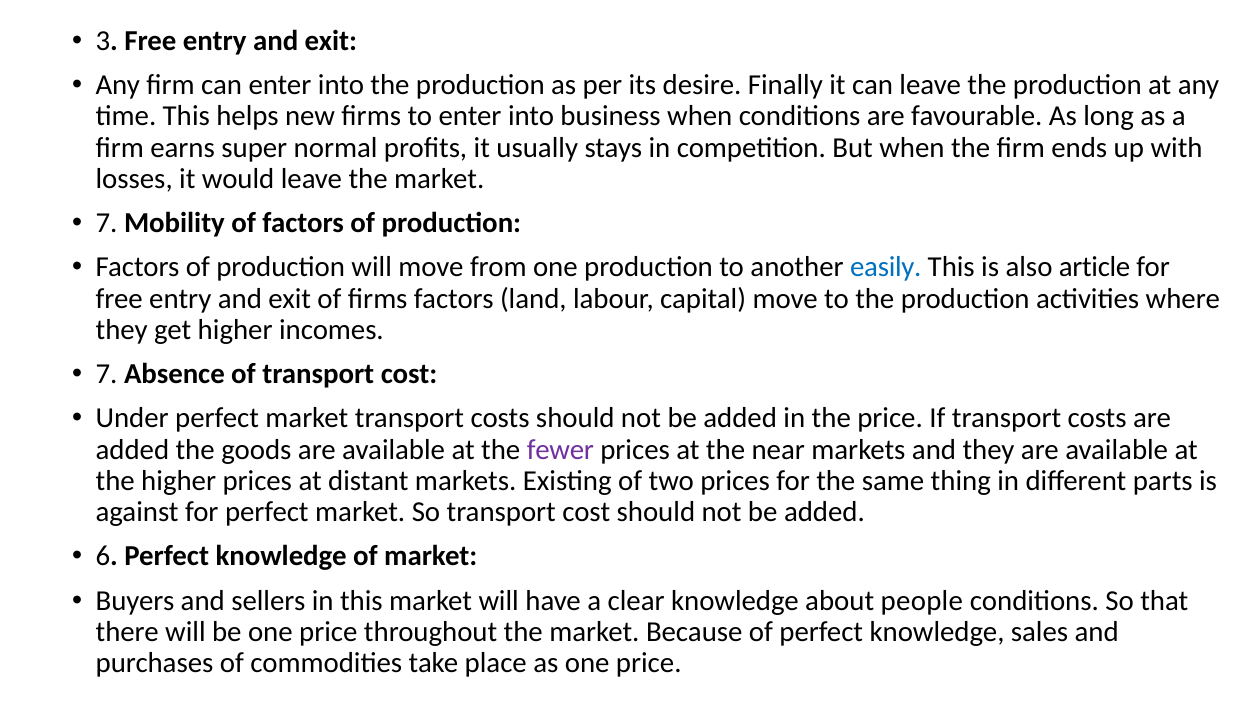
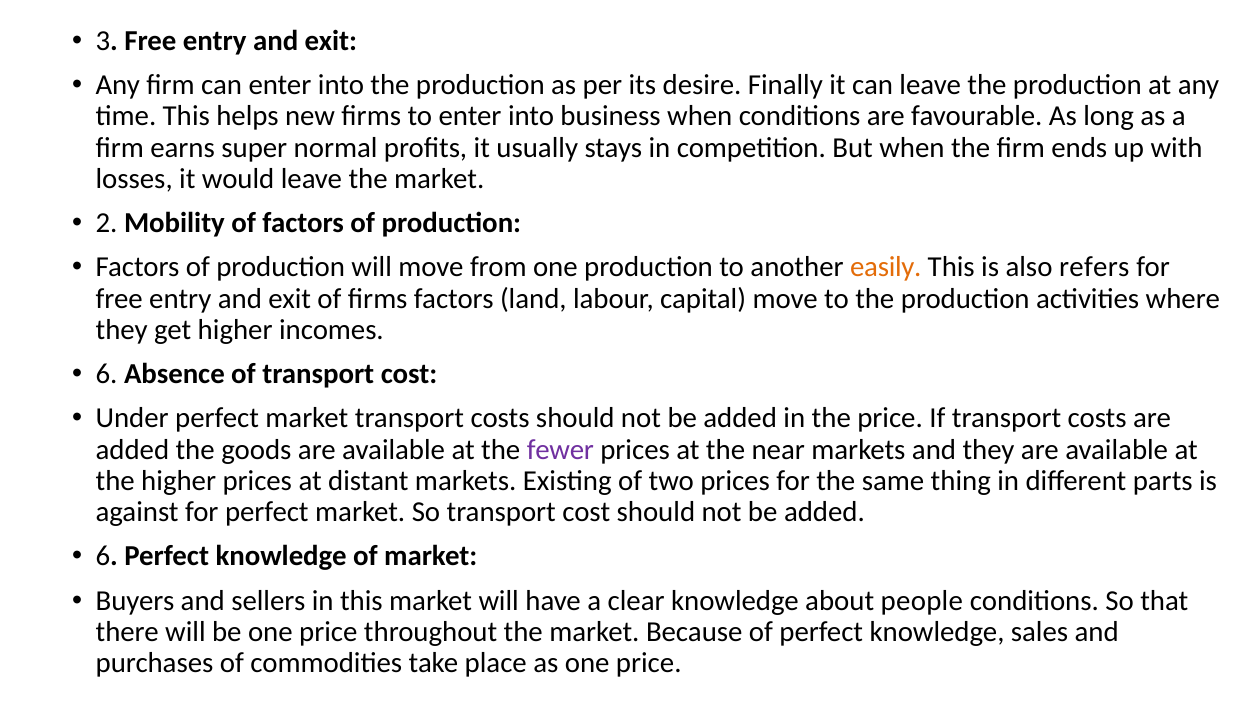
7: 7 -> 2 (107, 223)
easily colour: blue -> orange (886, 267)
article: article -> refers (1094, 267)
7: 7 -> 6 (107, 374)
